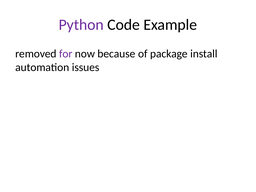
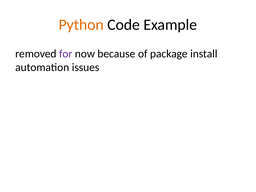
Python colour: purple -> orange (81, 25)
